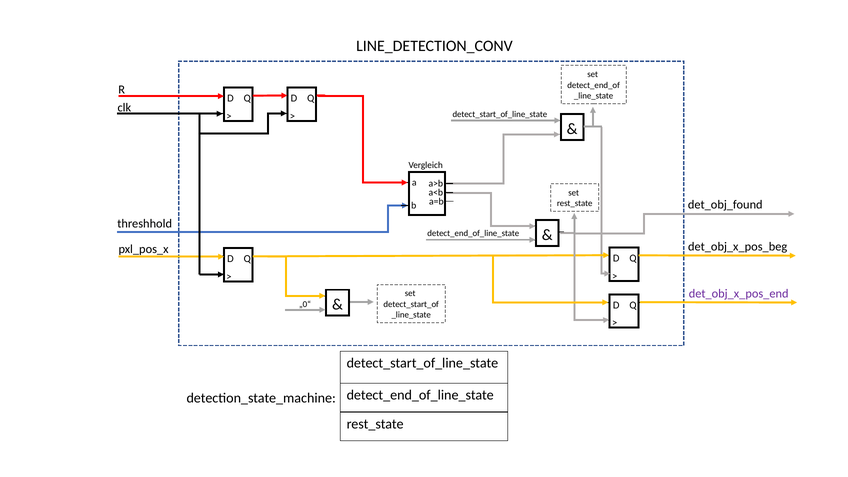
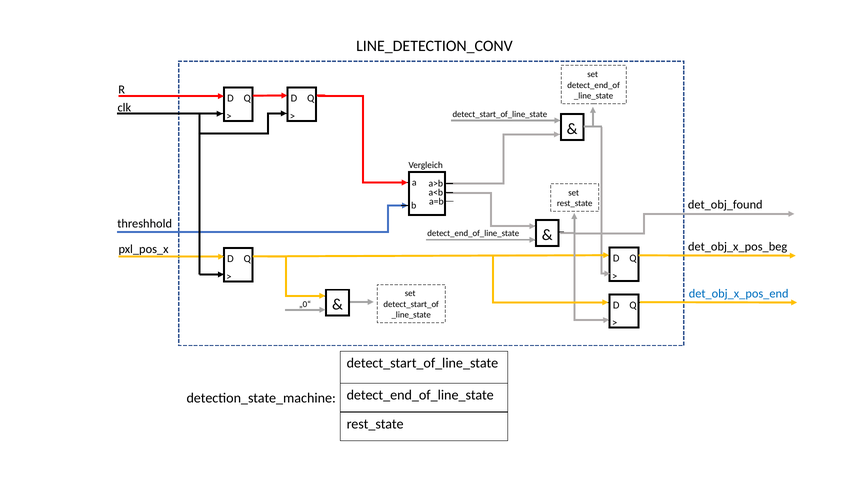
det_obj_x_pos_end colour: purple -> blue (739, 294)
